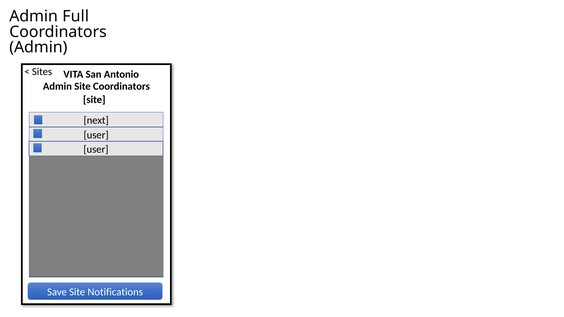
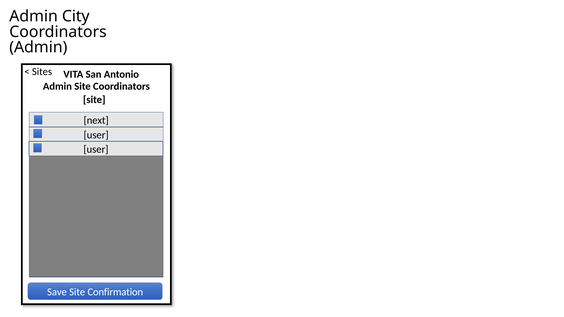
Full: Full -> City (76, 16)
Notifications: Notifications -> Confirmation (115, 292)
